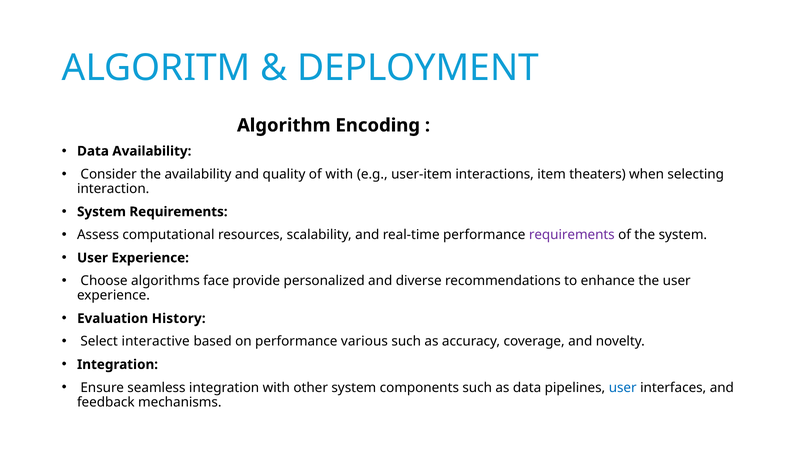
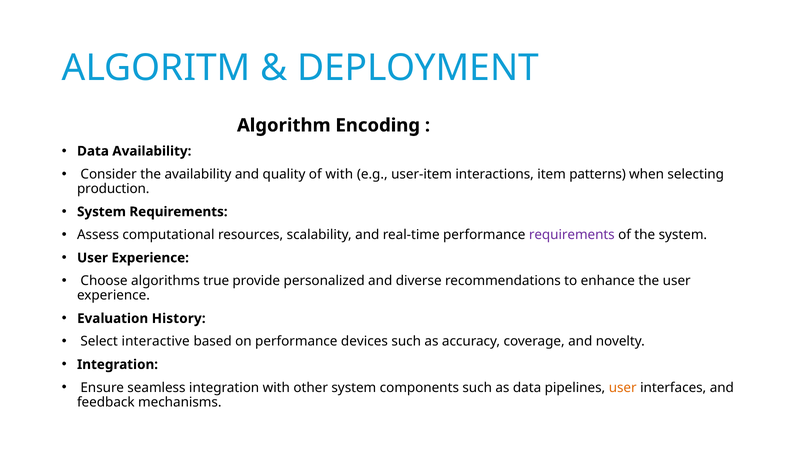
theaters: theaters -> patterns (598, 174)
interaction: interaction -> production (113, 189)
face: face -> true (216, 281)
various: various -> devices (364, 342)
user colour: blue -> orange (623, 388)
